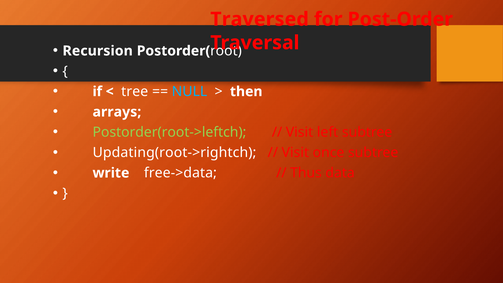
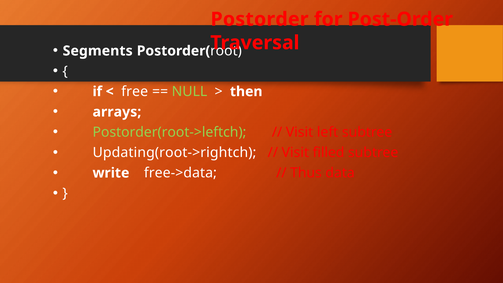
Traversed: Traversed -> Postorder (260, 19)
Recursion: Recursion -> Segments (98, 51)
tree: tree -> free (135, 92)
NULL colour: light blue -> light green (190, 92)
once: once -> filled (329, 153)
